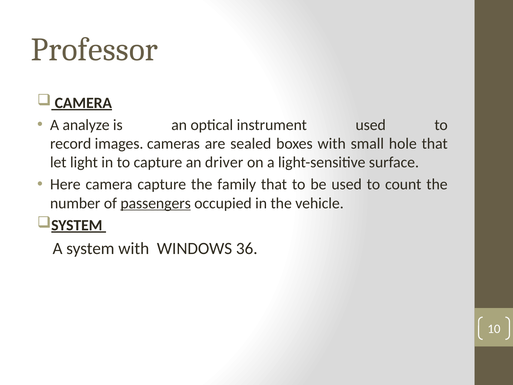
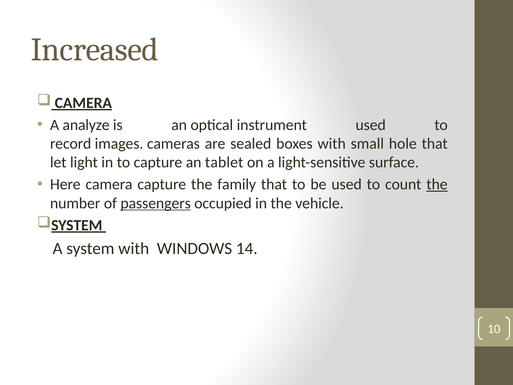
Professor: Professor -> Increased (95, 50)
driver: driver -> tablet (224, 162)
the underline: none -> present (437, 184)
36: 36 -> 14 (247, 248)
